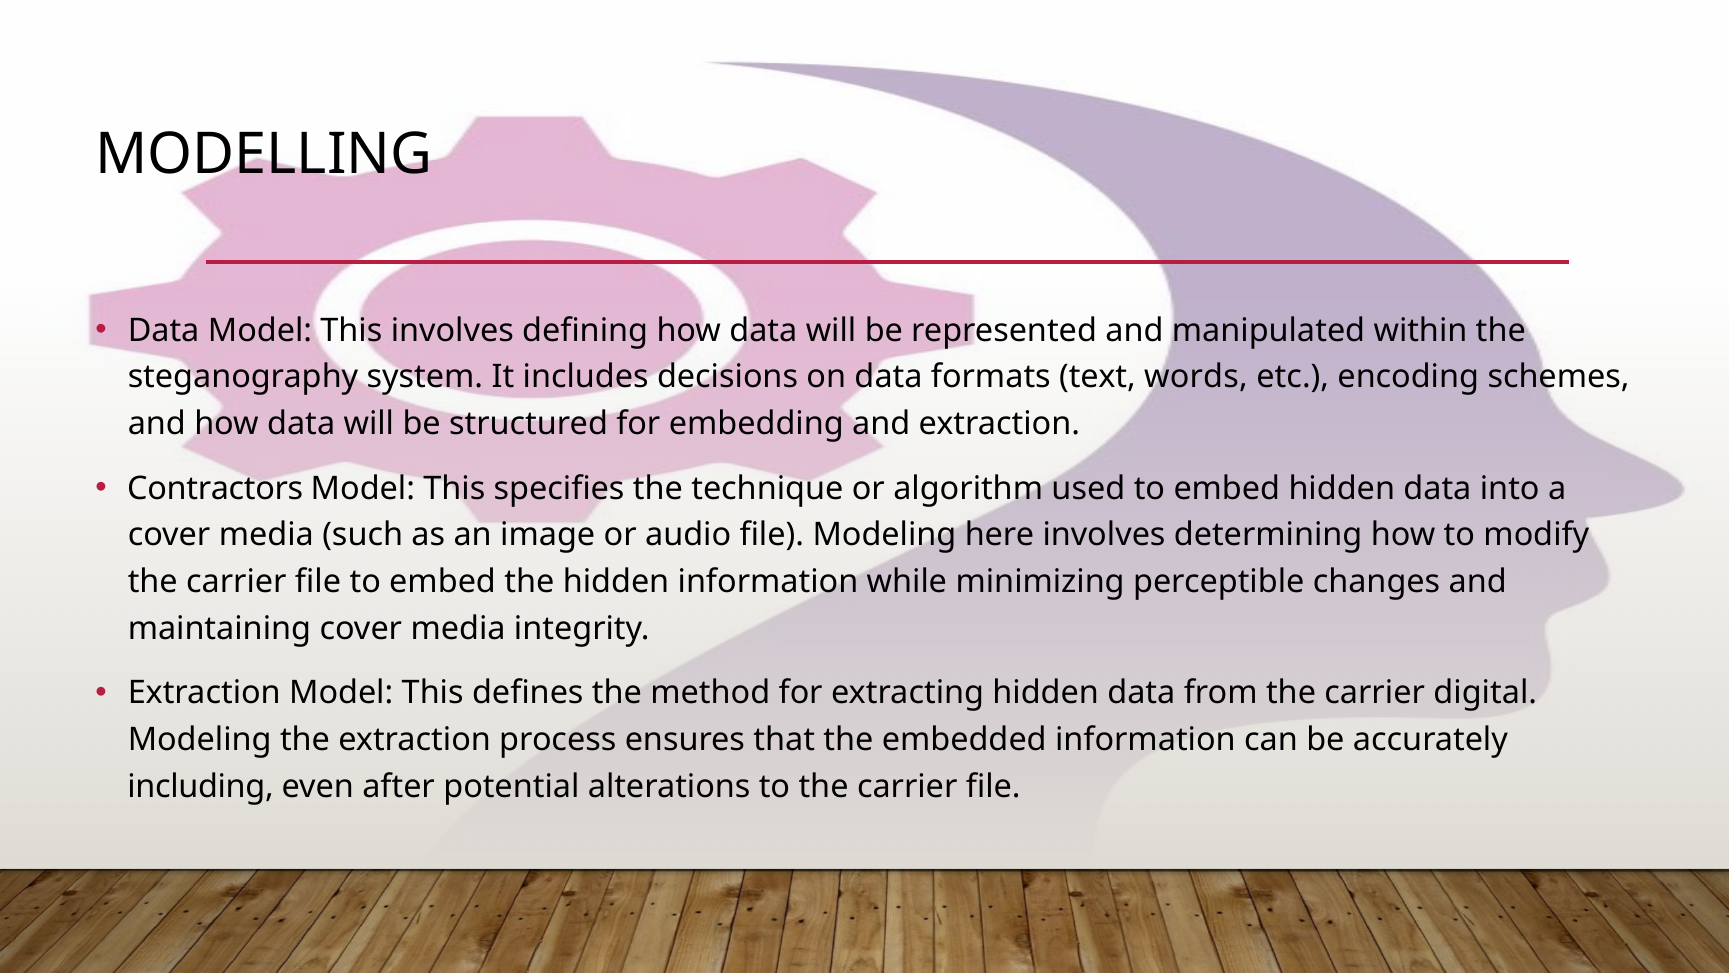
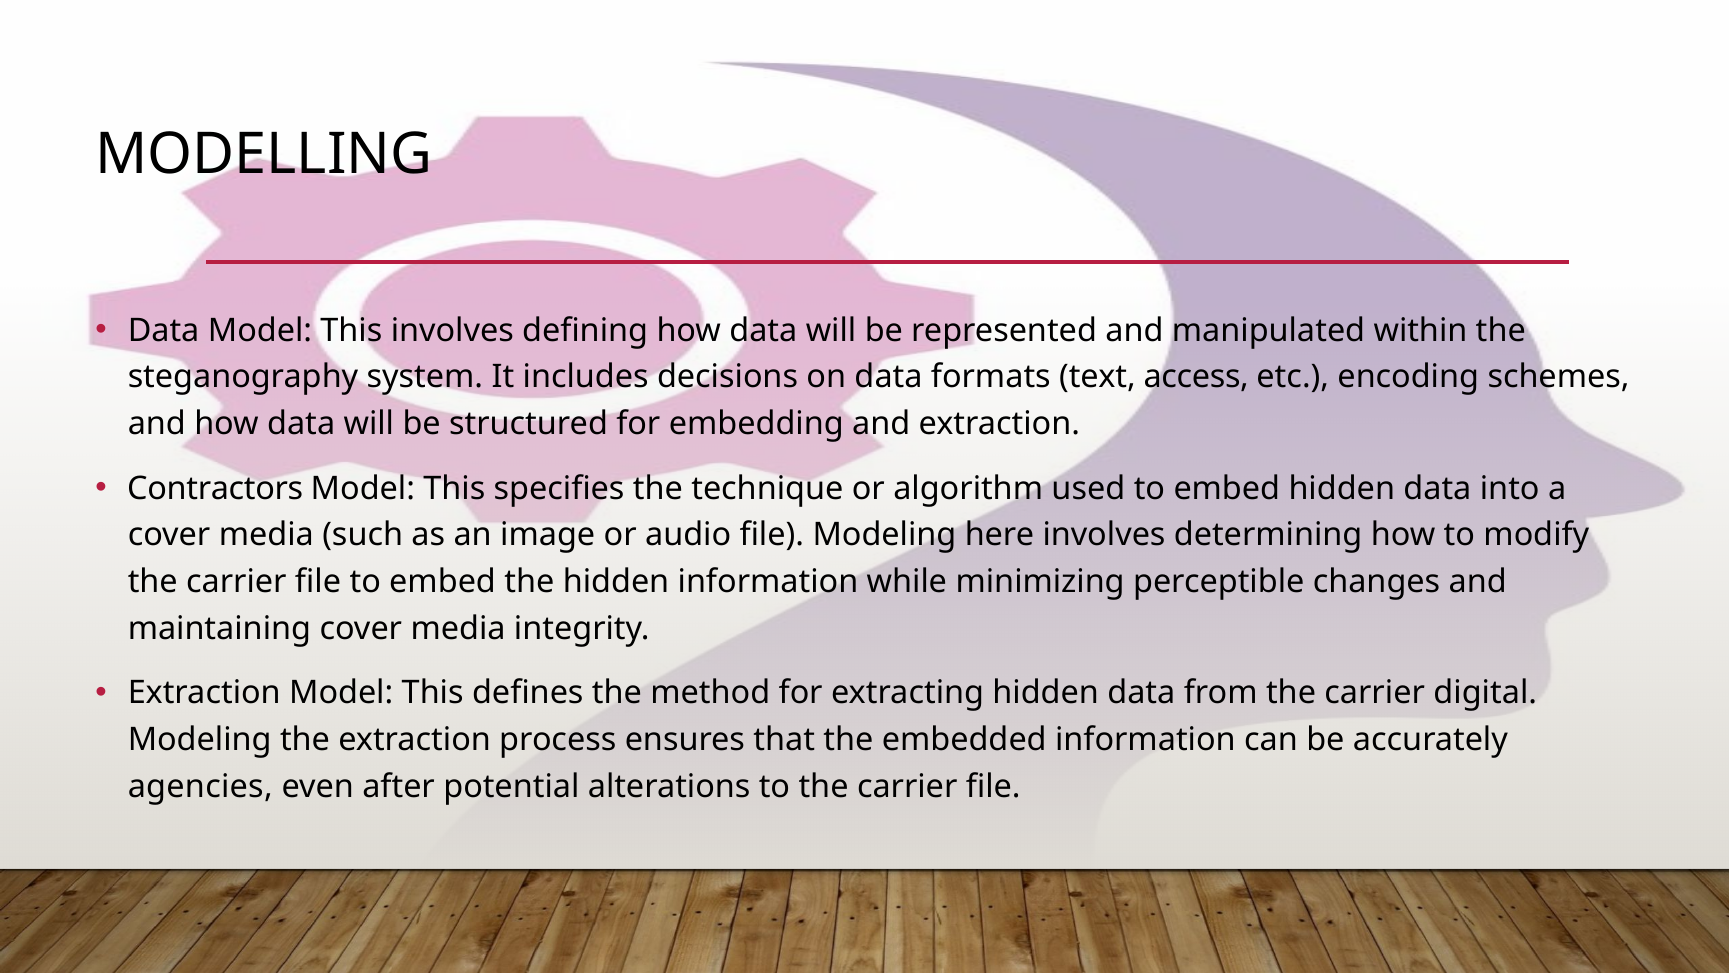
words: words -> access (1196, 377)
including: including -> agencies (200, 786)
